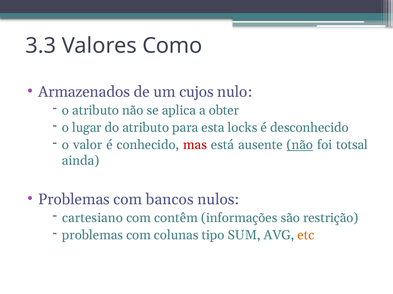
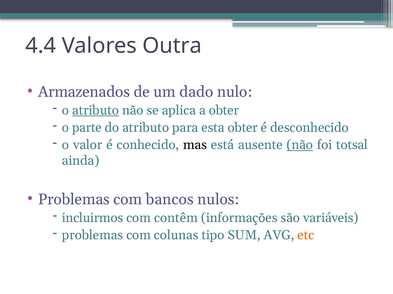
3.3: 3.3 -> 4.4 (41, 46)
Como: Como -> Outra (172, 46)
cujos: cujos -> dado (196, 92)
atributo underline: none -> present (96, 111)
lugar: lugar -> parte (87, 128)
esta locks: locks -> obter (243, 128)
mas colour: red -> black (195, 145)
cartesiano: cartesiano -> incluirmos (93, 218)
restrição: restrição -> variáveis (331, 218)
